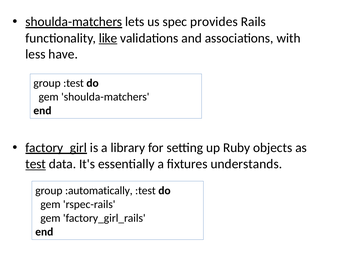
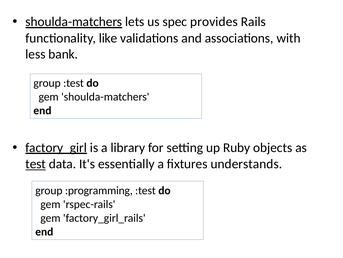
like underline: present -> none (108, 38)
have: have -> bank (63, 54)
:automatically: :automatically -> :programming (99, 190)
